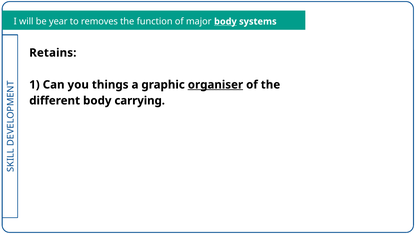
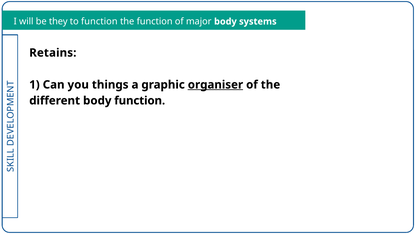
year: year -> they (58, 21)
to removes: removes -> function (99, 21)
body underline: present -> none (225, 21)
body carrying: carrying -> function (140, 100)
